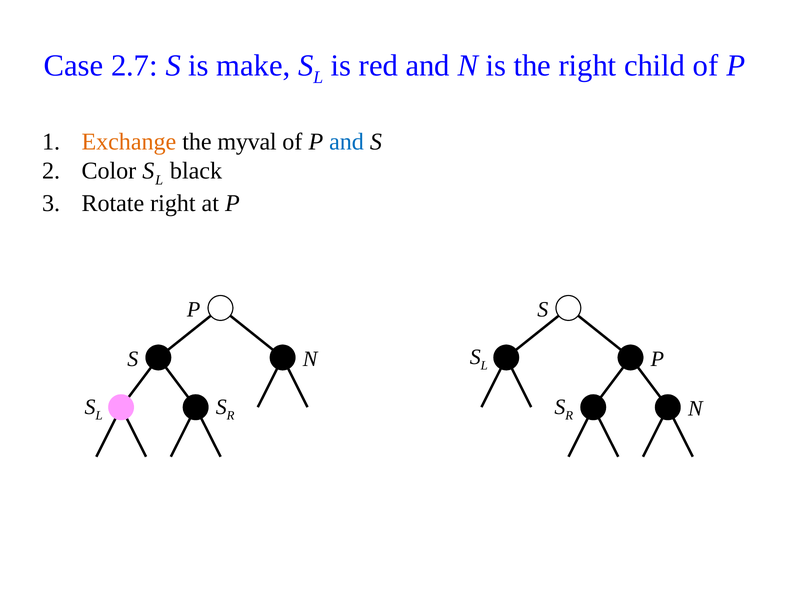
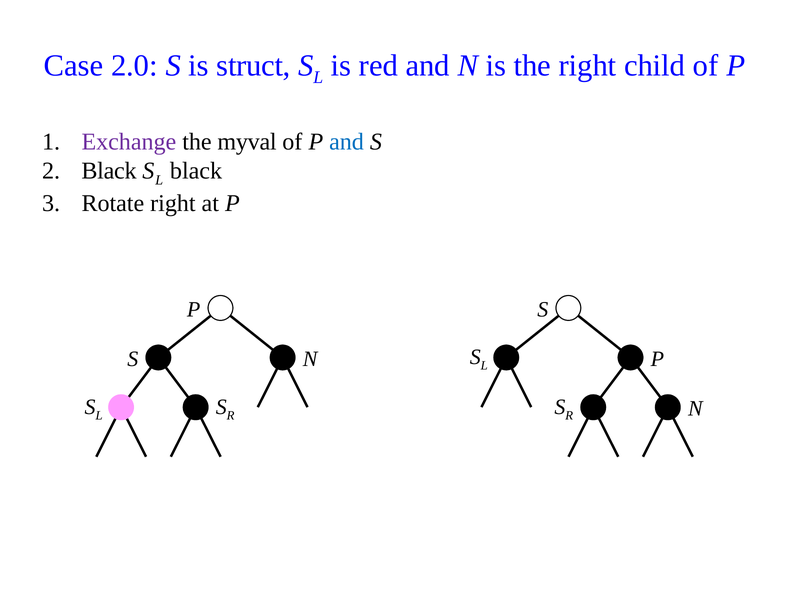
2.7: 2.7 -> 2.0 (134, 66)
make: make -> struct (254, 66)
Exchange colour: orange -> purple (129, 142)
Color: Color -> Black (109, 171)
